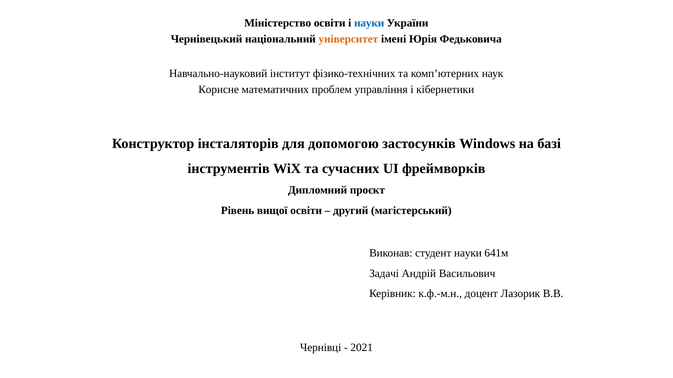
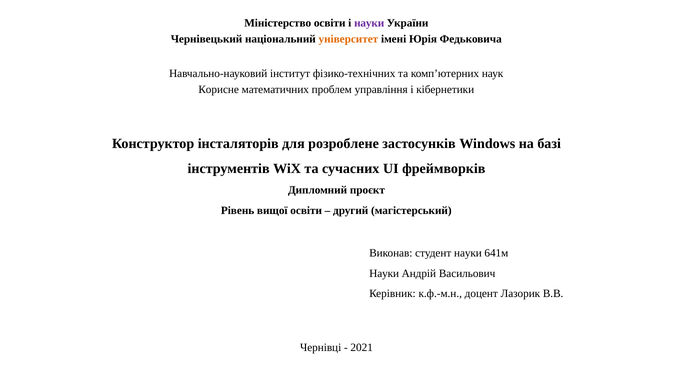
науки colour: blue -> purple (369, 23)
допомогою: допомогою -> розроблене (344, 144)
Задачі: Задачі -> Науки (384, 274)
